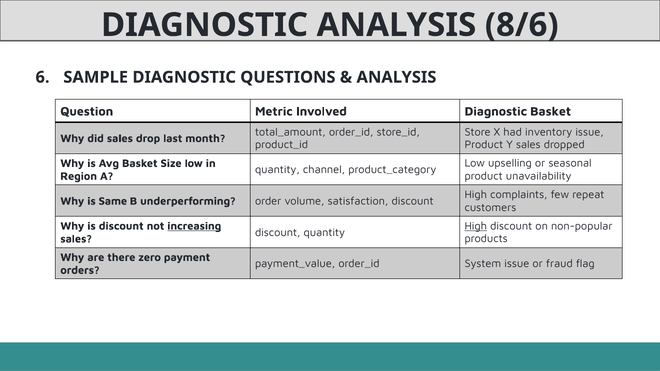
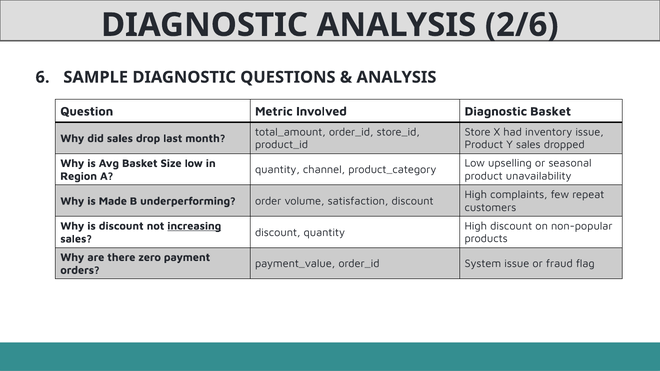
8/6: 8/6 -> 2/6 (522, 25)
Same: Same -> Made (113, 201)
High underline: present -> none (476, 226)
